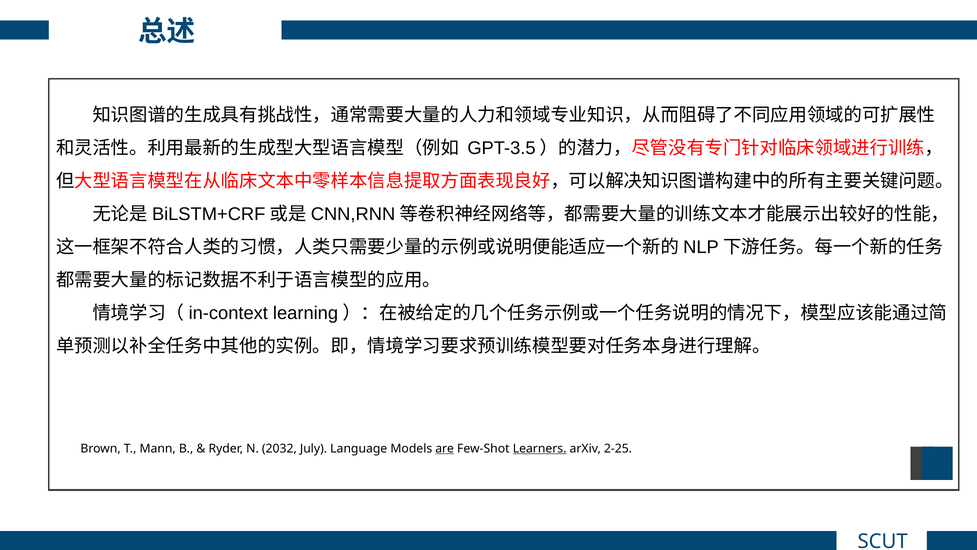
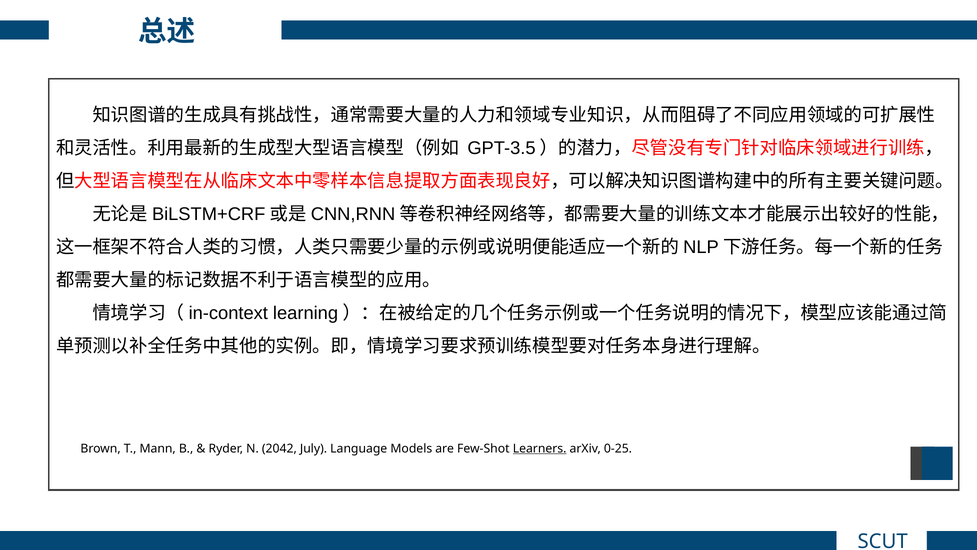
2032: 2032 -> 2042 (279, 448)
are underline: present -> none (445, 448)
2-25: 2-25 -> 0-25 (618, 448)
